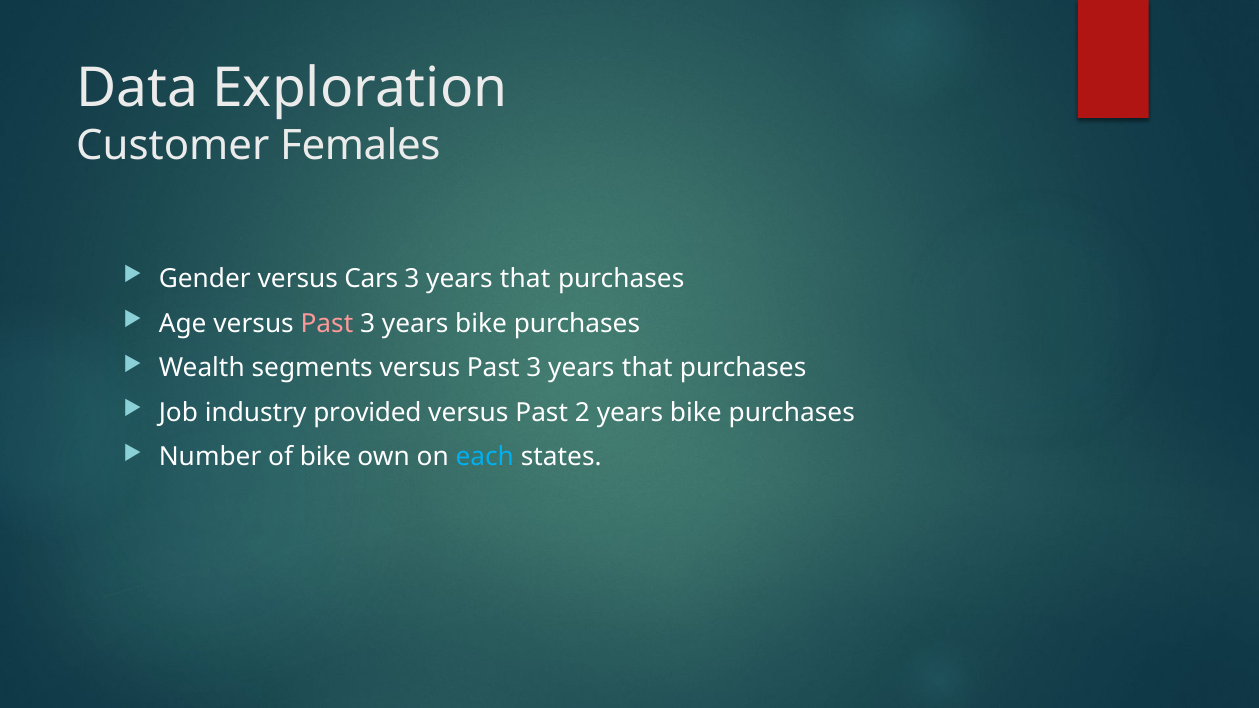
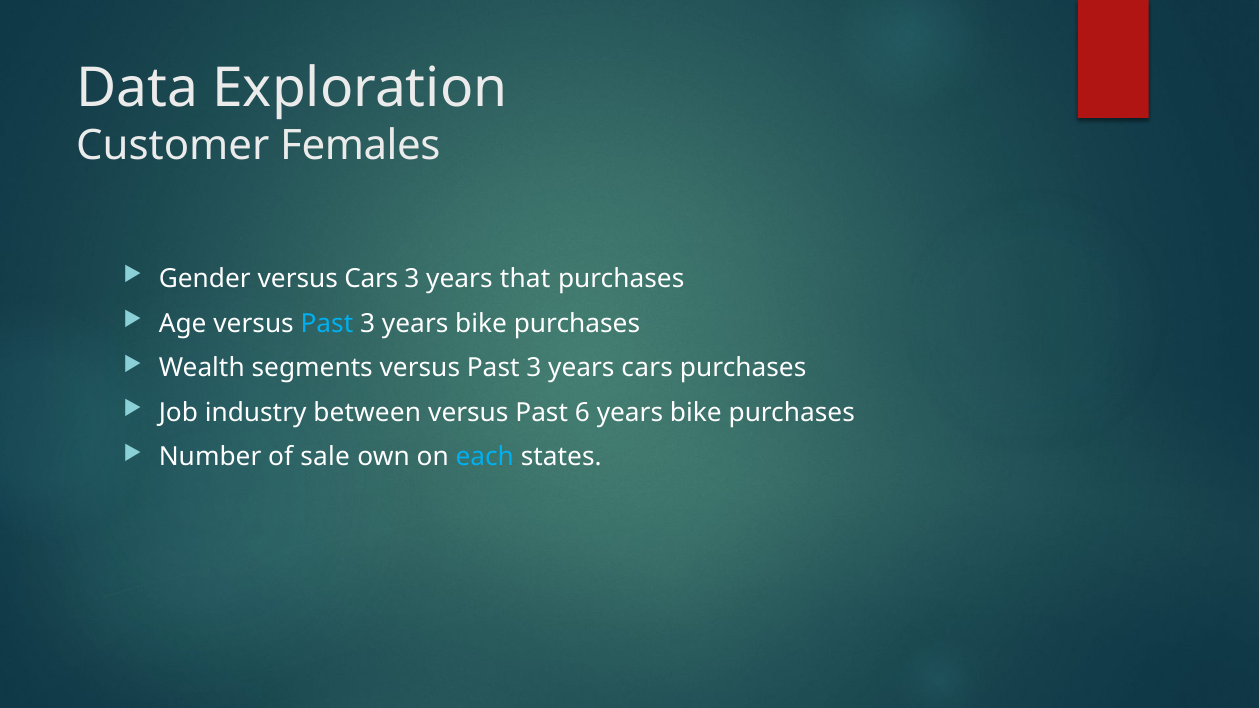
Past colour: pink -> light blue (327, 324)
Past 3 years that: that -> cars (647, 368)
provided: provided -> between (367, 413)
2: 2 -> 6 (582, 413)
of bike: bike -> sale (325, 457)
